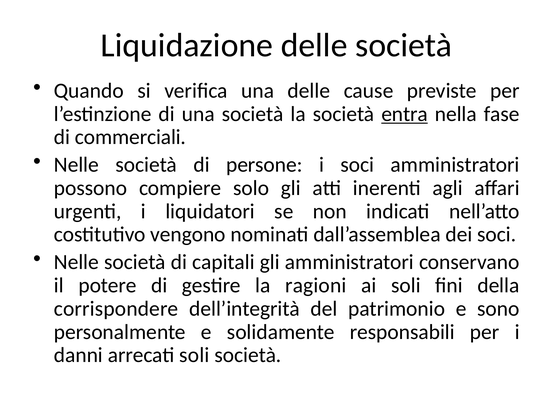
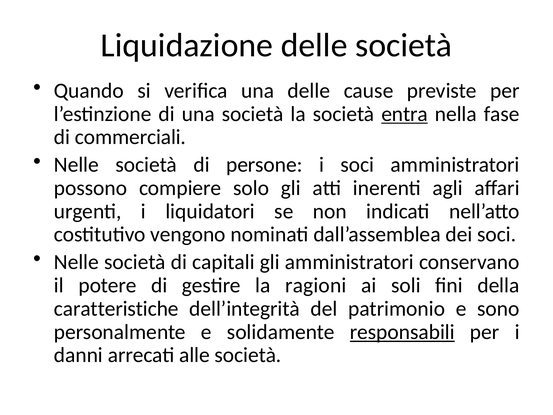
corrispondere: corrispondere -> caratteristiche (116, 309)
responsabili underline: none -> present (402, 332)
arrecati soli: soli -> alle (194, 355)
